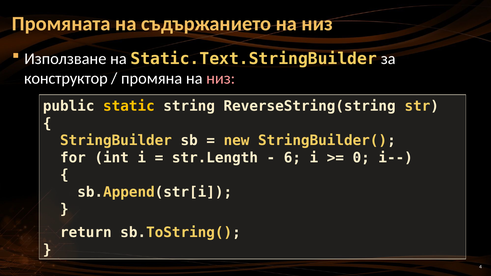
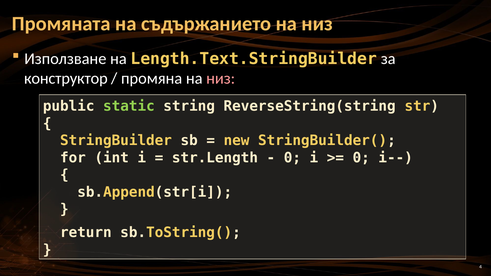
Static.Text.StringBuilder: Static.Text.StringBuilder -> Length.Text.StringBuilder (254, 59)
static colour: yellow -> light green (129, 106)
6: 6 -> 0 (292, 158)
